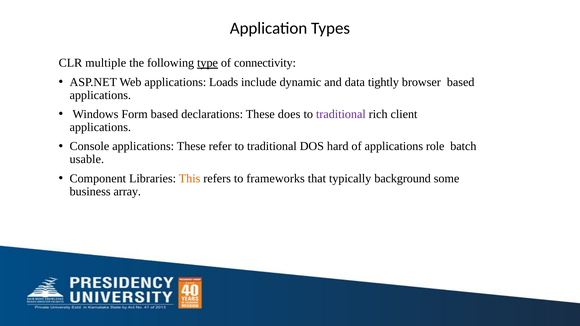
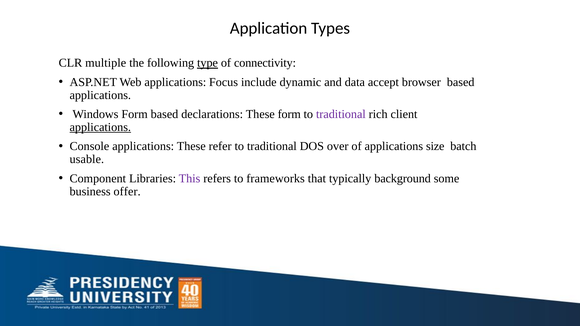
Loads: Loads -> Focus (224, 82)
tightly: tightly -> accept (383, 82)
These does: does -> form (289, 114)
applications underline: none -> present (100, 127)
hard: hard -> over (338, 146)
role: role -> size (435, 146)
This colour: orange -> purple (190, 179)
array: array -> offer (127, 192)
